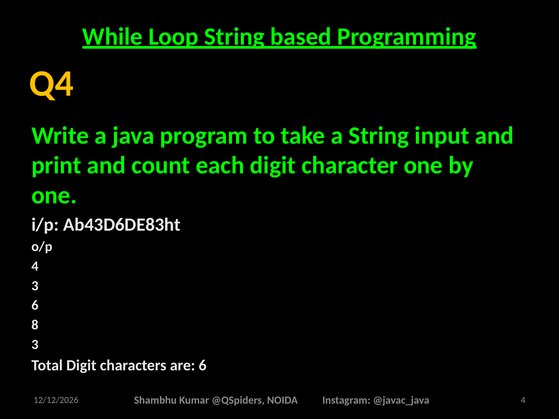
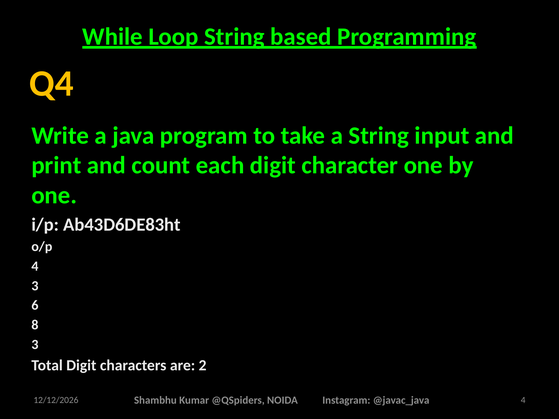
are 6: 6 -> 2 (203, 366)
